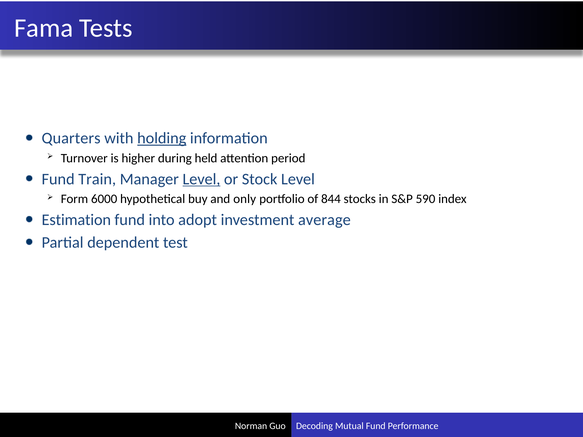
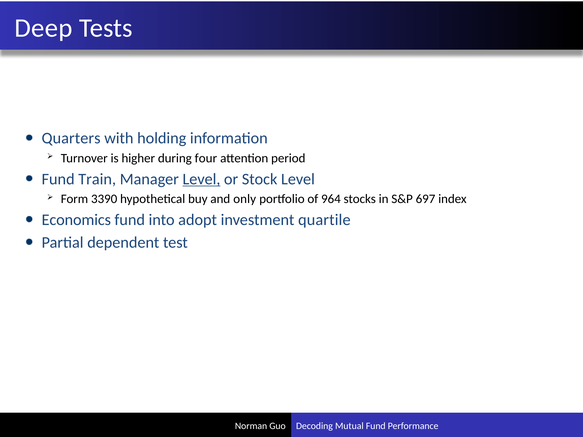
Fama: Fama -> Deep (43, 28)
holding underline: present -> none (162, 138)
held: held -> four (206, 158)
6000: 6000 -> 3390 (104, 199)
844: 844 -> 964 (331, 199)
590: 590 -> 697 (425, 199)
Estimation: Estimation -> Economics (76, 220)
average: average -> quartile (324, 220)
